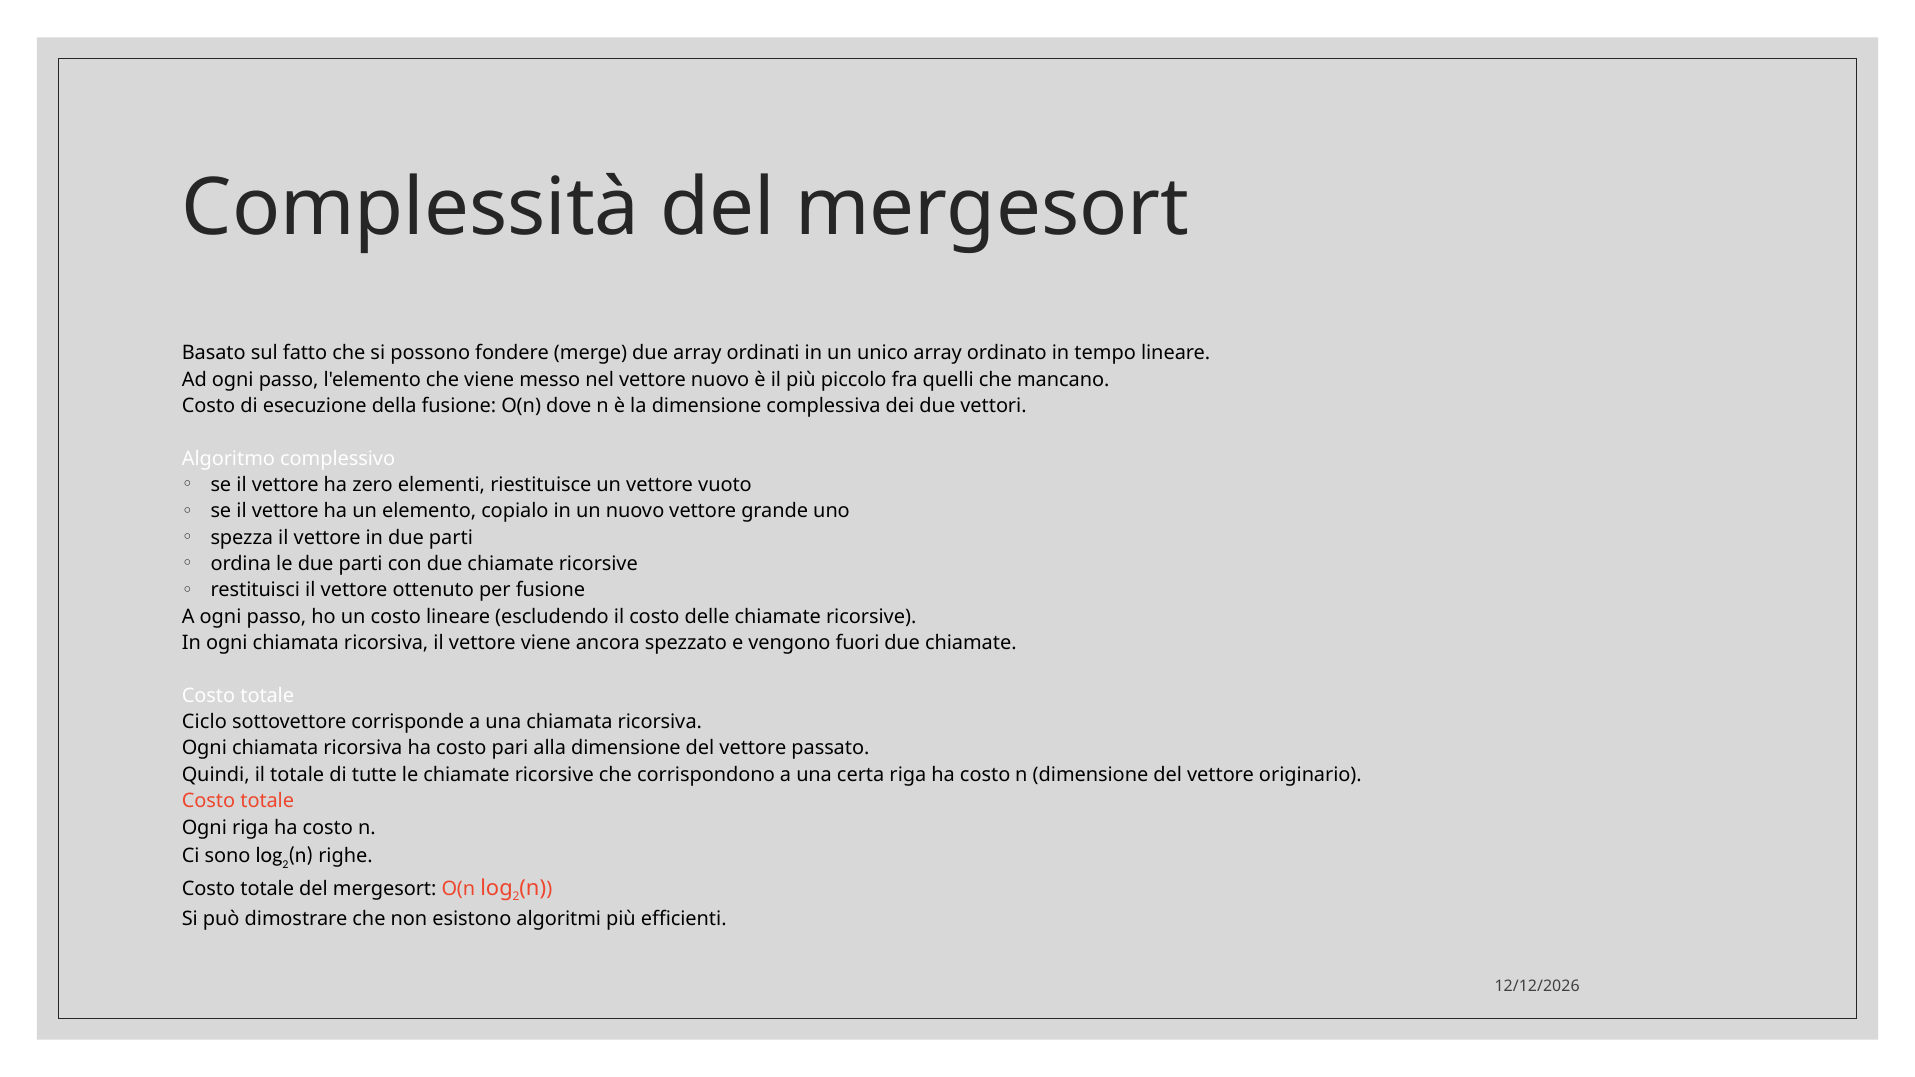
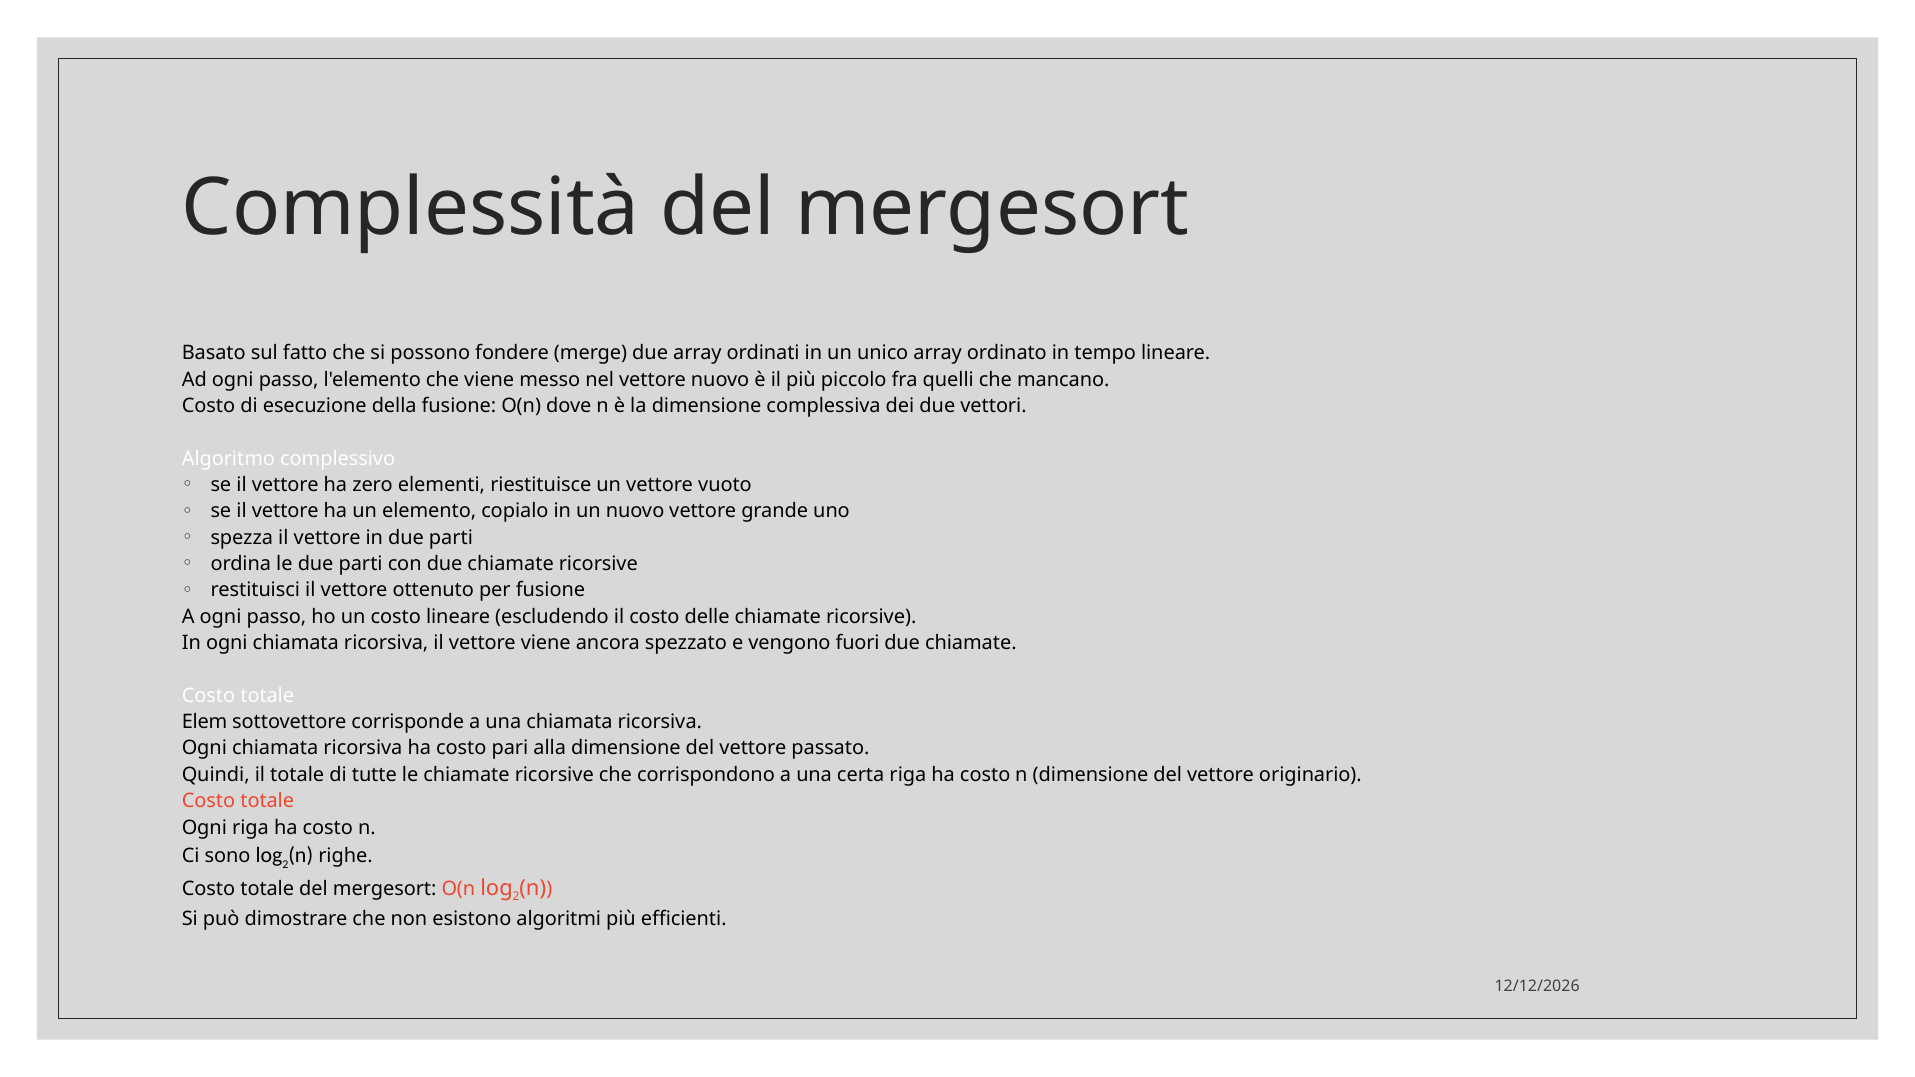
Ciclo: Ciclo -> Elem (205, 722)
